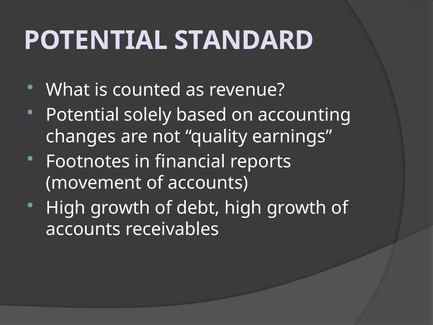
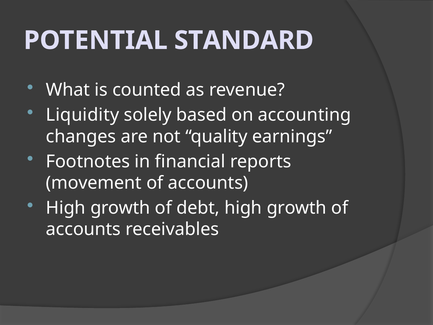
Potential: Potential -> Liquidity (83, 115)
